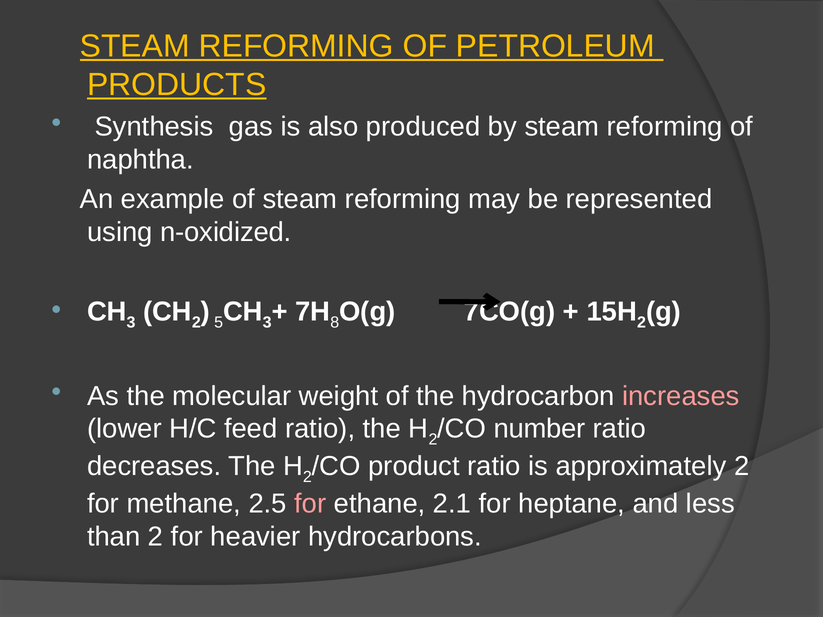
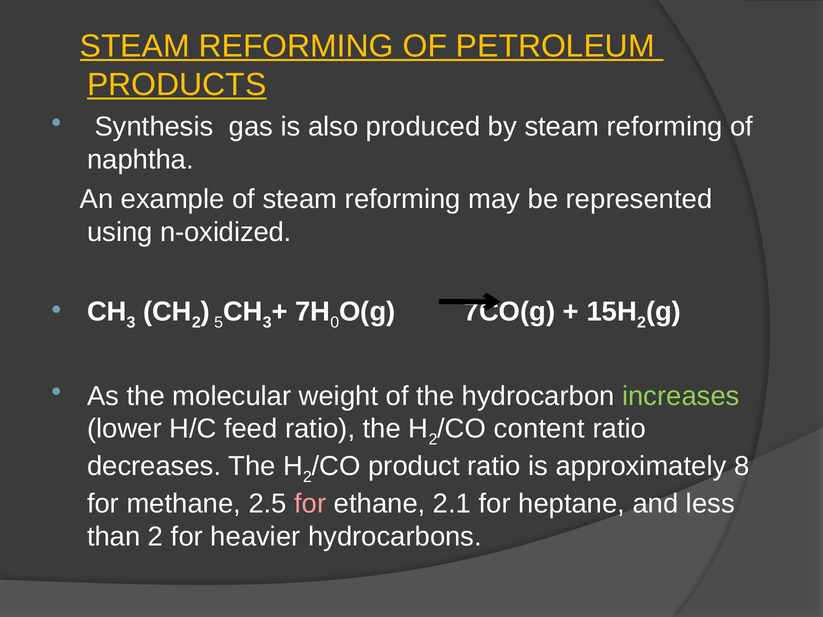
8: 8 -> 0 (335, 323)
increases colour: pink -> light green (681, 396)
number: number -> content (539, 429)
approximately 2: 2 -> 8 (742, 467)
